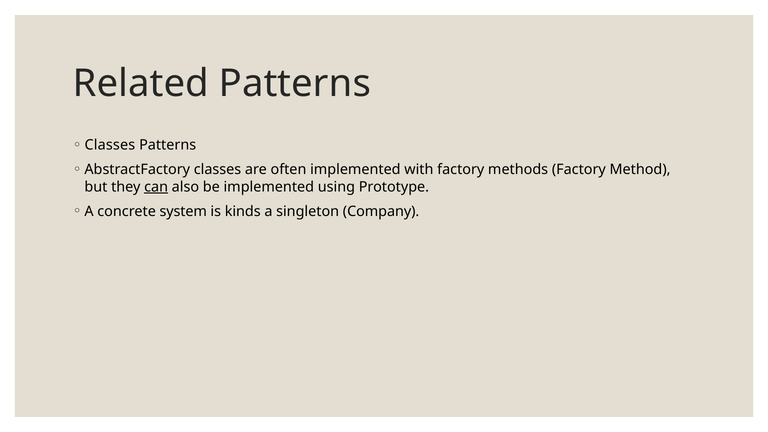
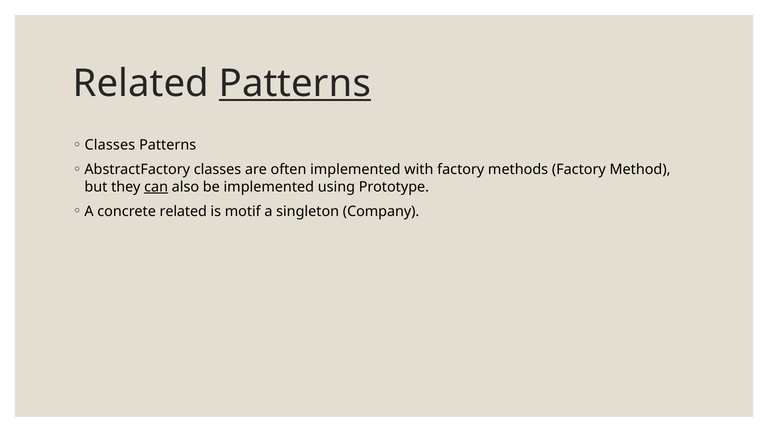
Patterns underline: none -> present (295, 83)
concrete system: system -> related (183, 211)
kinds: kinds -> motif (243, 211)
